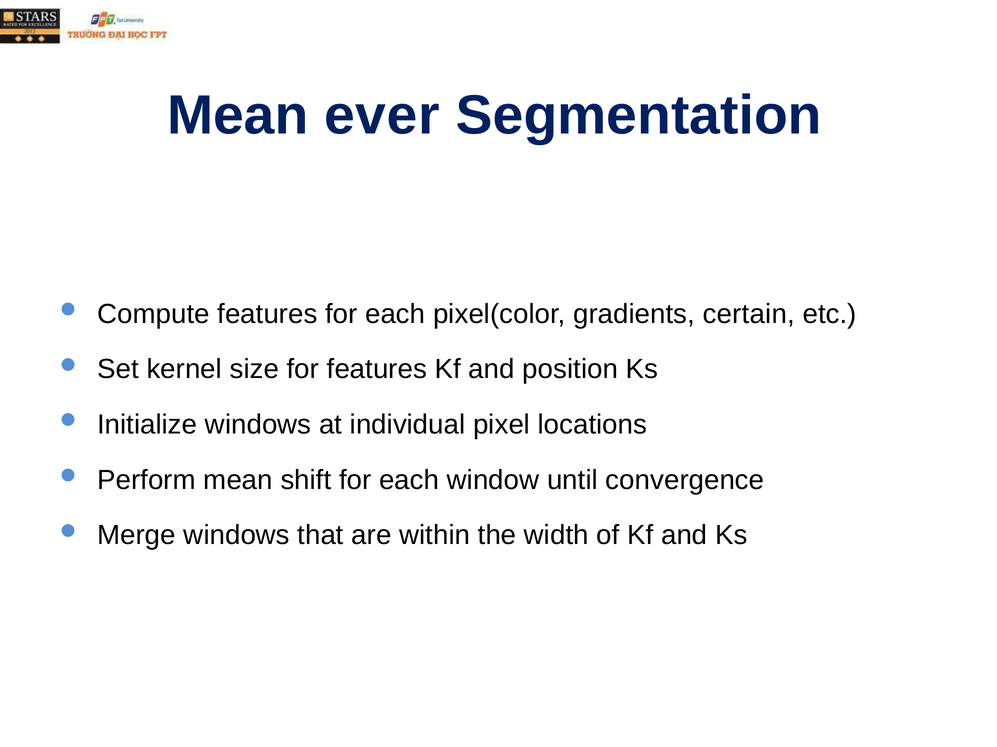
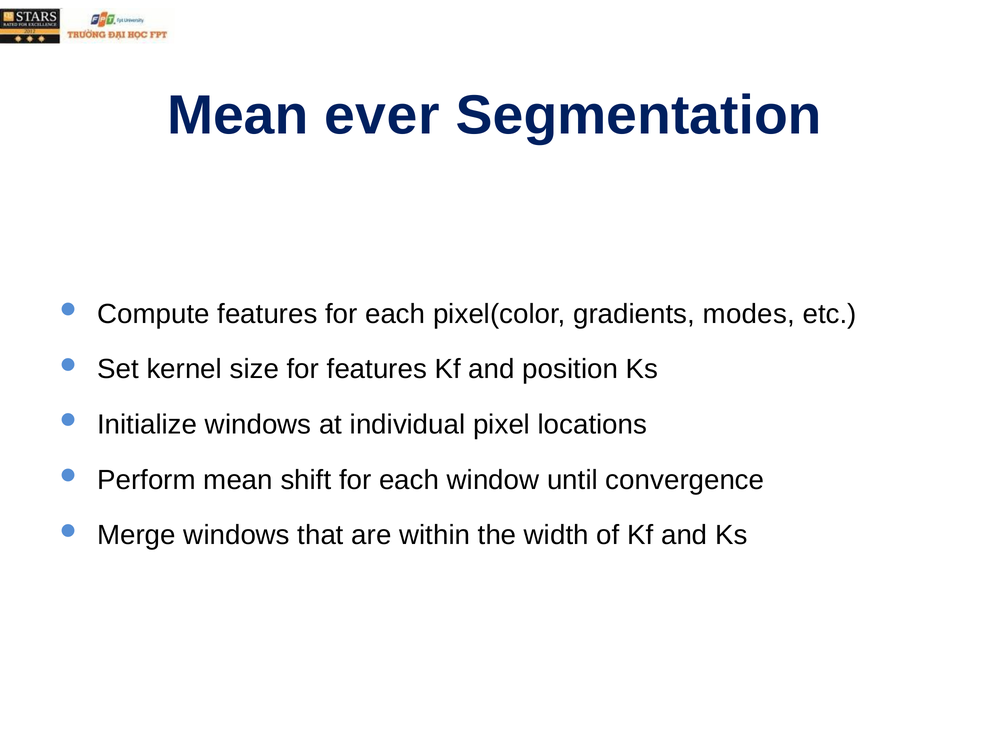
certain: certain -> modes (749, 314)
